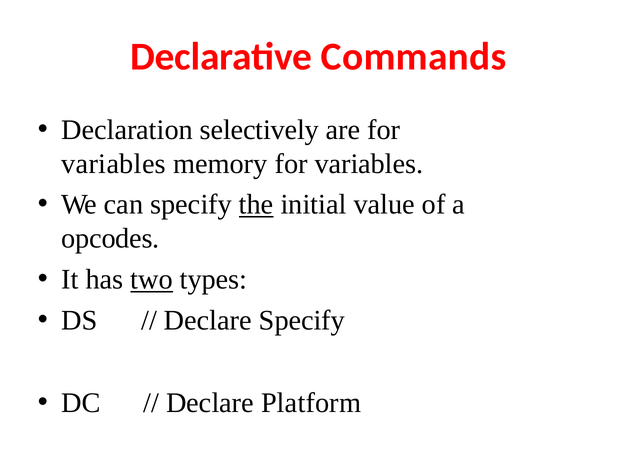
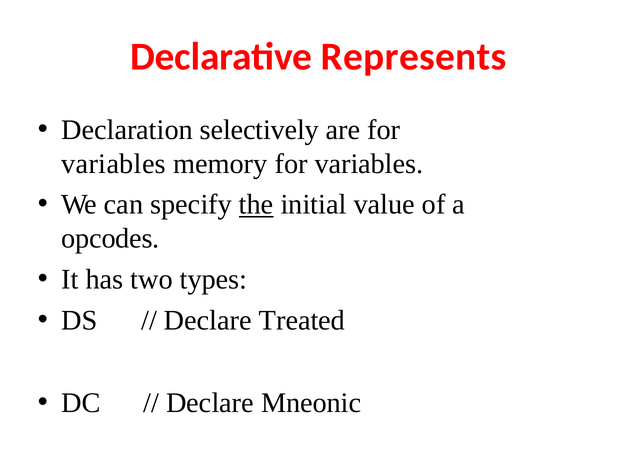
Commands: Commands -> Represents (414, 57)
two underline: present -> none (152, 280)
Declare Specify: Specify -> Treated (302, 320)
Platform: Platform -> Mneonic (311, 403)
